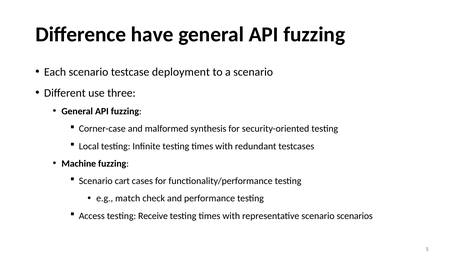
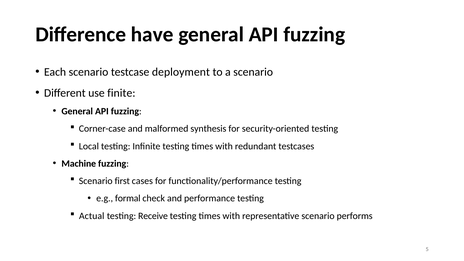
three: three -> finite (121, 93)
cart: cart -> first (122, 181)
match: match -> formal (128, 198)
Access: Access -> Actual (92, 216)
scenarios: scenarios -> performs (355, 216)
